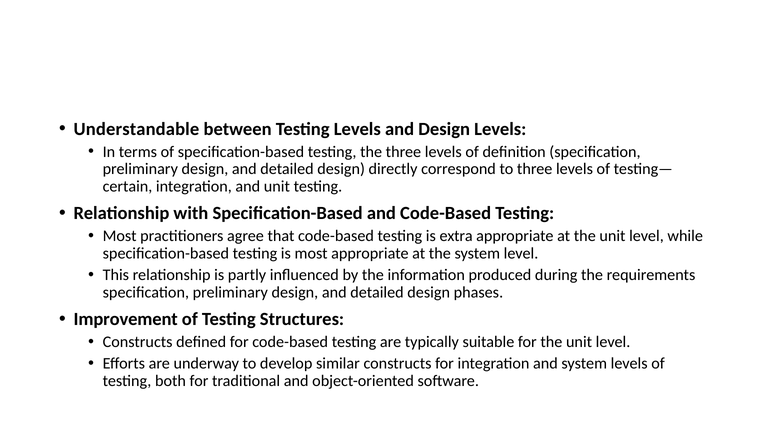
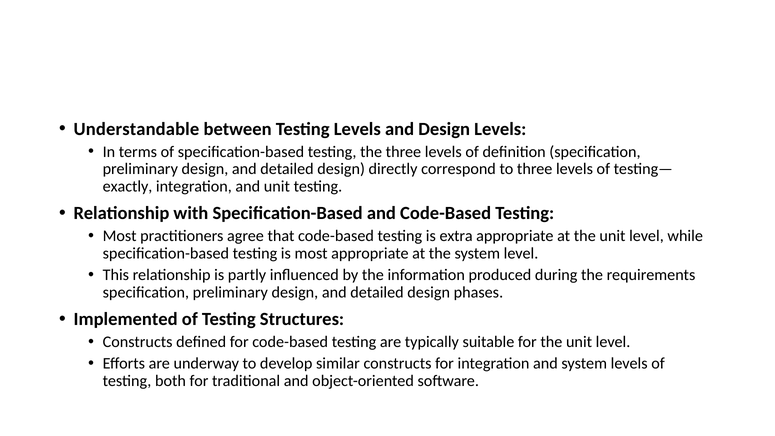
certain: certain -> exactly (127, 187)
Improvement: Improvement -> Implemented (126, 319)
